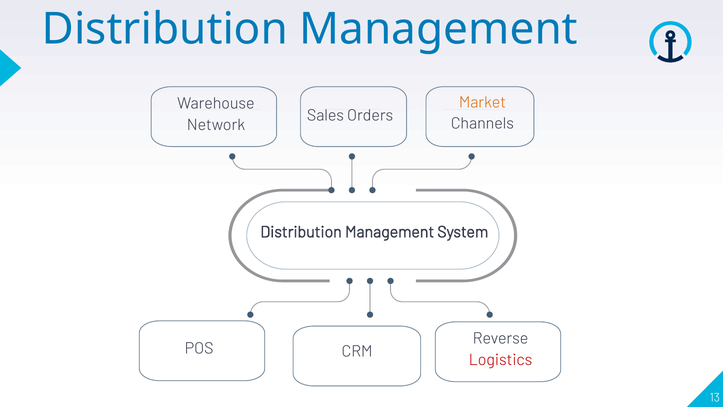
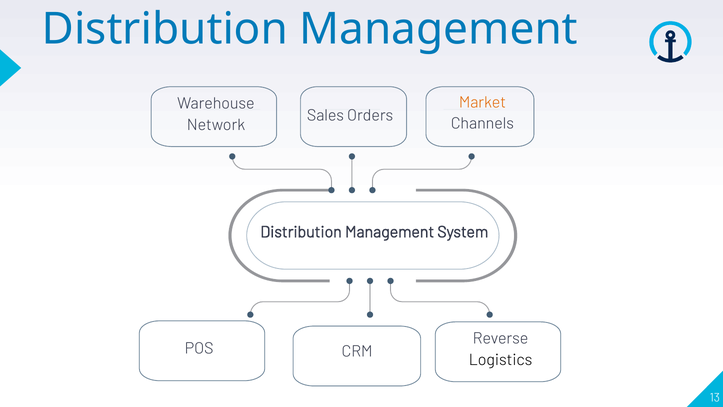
Logistics colour: red -> black (501, 360)
